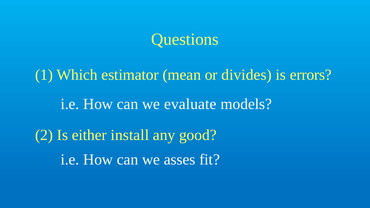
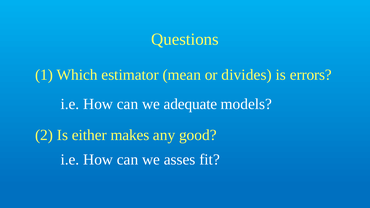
evaluate: evaluate -> adequate (190, 104)
install: install -> makes (130, 135)
